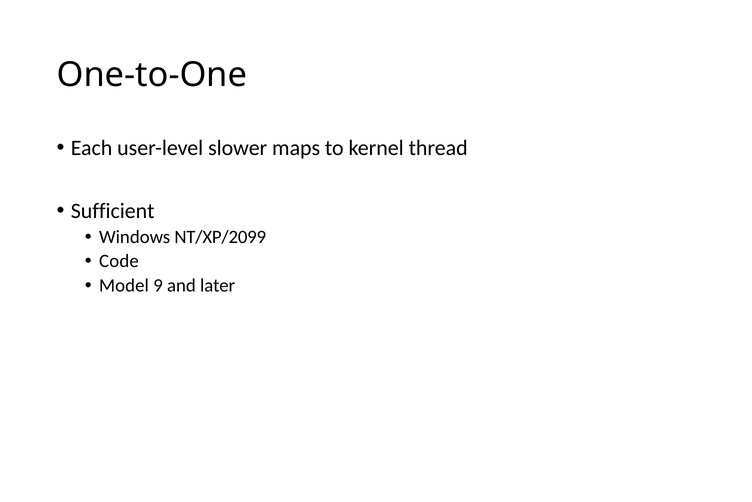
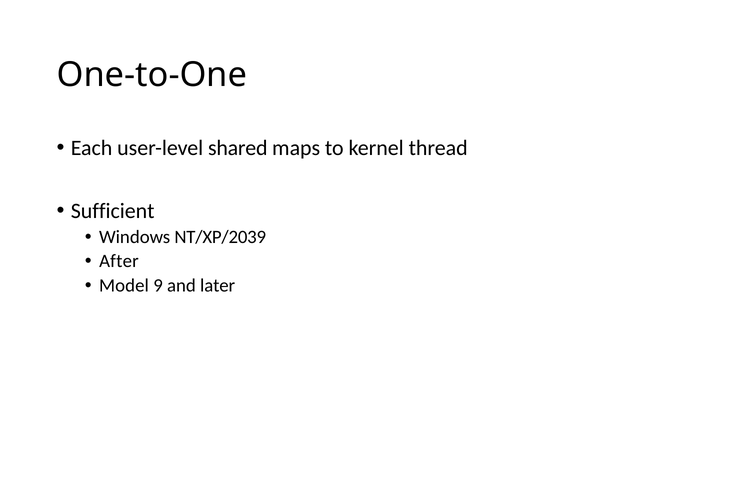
slower: slower -> shared (238, 148)
NT/XP/2099: NT/XP/2099 -> NT/XP/2039 (220, 237)
Code: Code -> After (119, 261)
